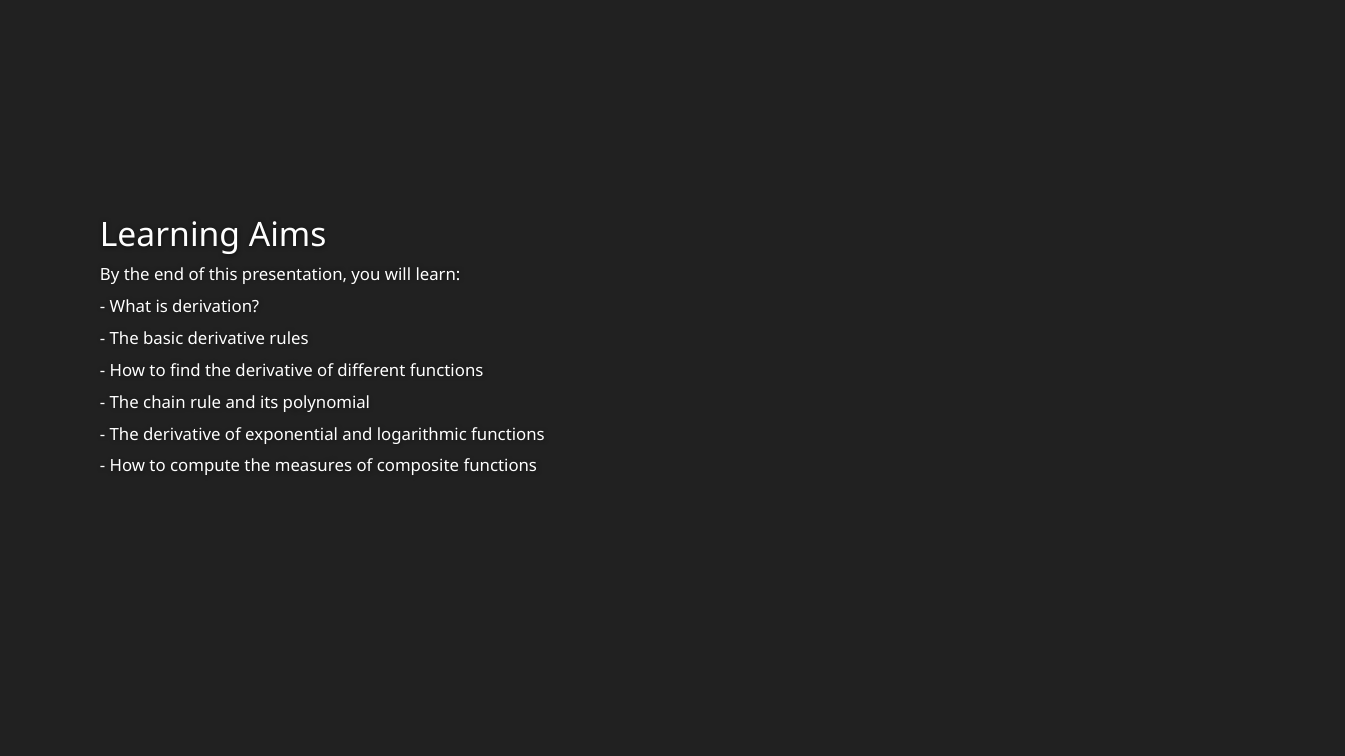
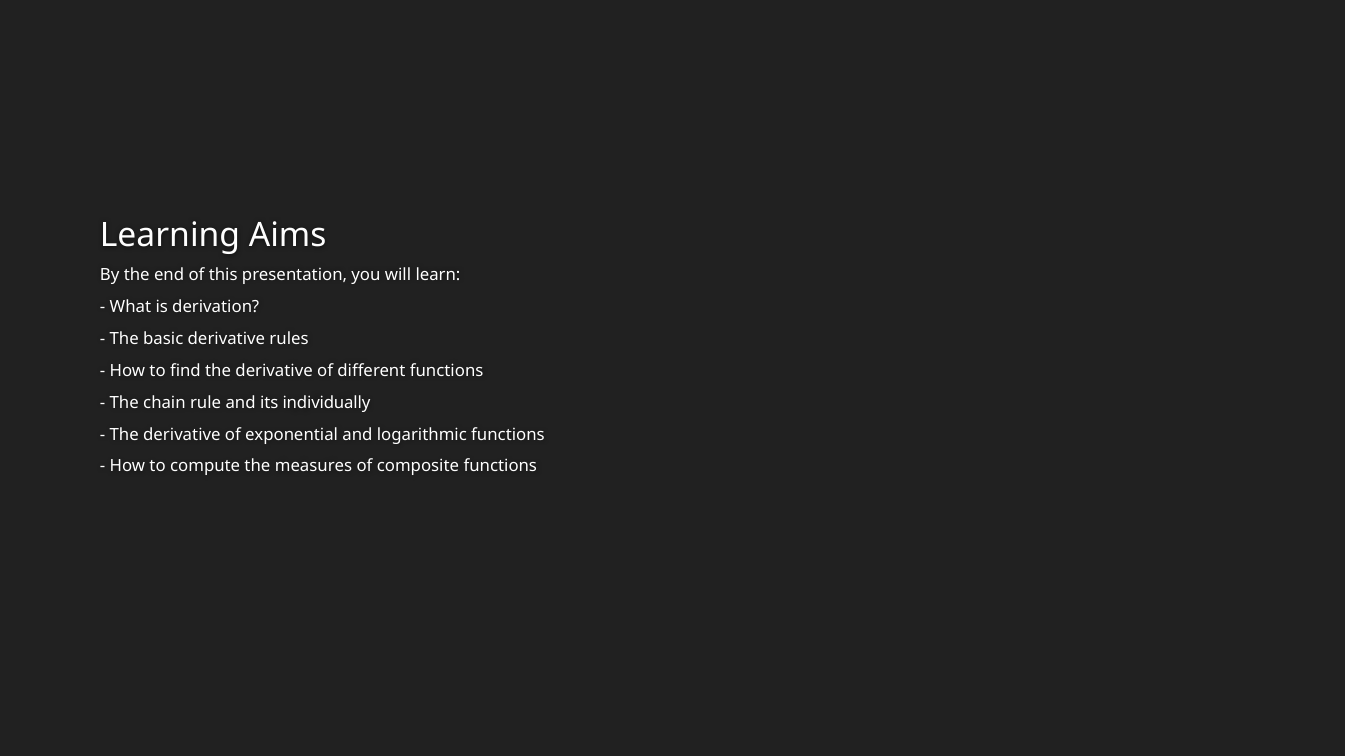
polynomial: polynomial -> individually (326, 403)
